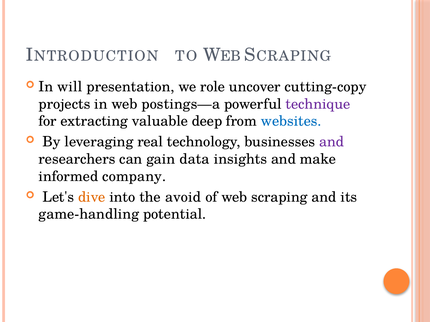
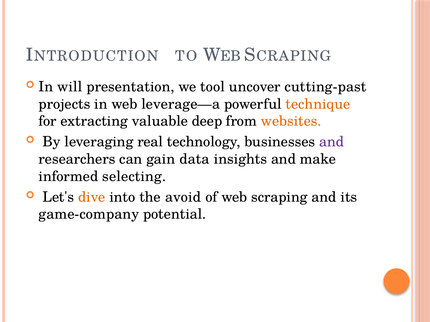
role: role -> tool (213, 87)
cutting-copy: cutting-copy -> cutting-past (326, 87)
postings—a: postings—a -> leverage—a (181, 104)
technique colour: purple -> orange (318, 104)
websites colour: blue -> orange (291, 121)
company: company -> selecting (134, 177)
game-handling: game-handling -> game-company (89, 215)
